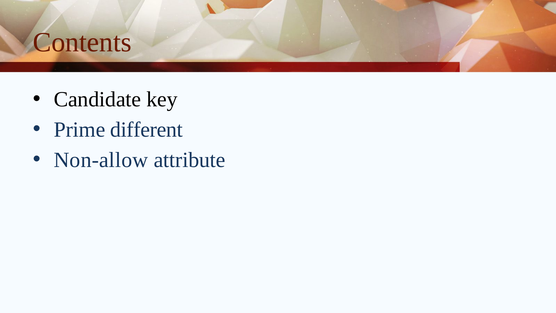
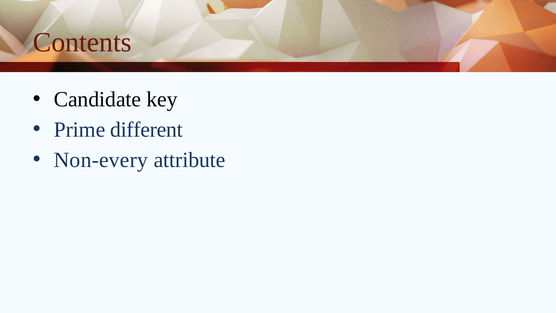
Non-allow: Non-allow -> Non-every (101, 160)
